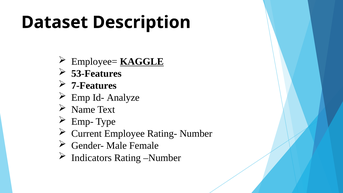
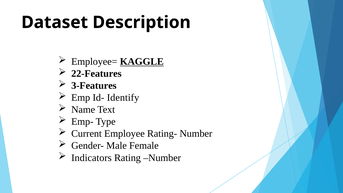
53-Features: 53-Features -> 22-Features (96, 74)
7-Features: 7-Features -> 3-Features (94, 86)
Analyze: Analyze -> Identify (123, 98)
